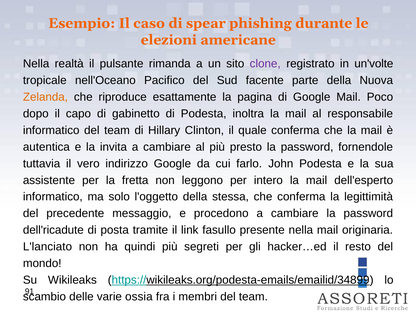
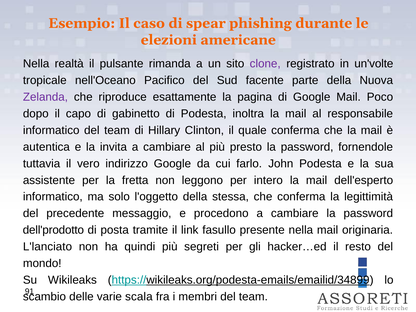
Zelanda colour: orange -> purple (45, 97)
dell'ricadute: dell'ricadute -> dell'prodotto (53, 230)
ossia: ossia -> scala (139, 297)
